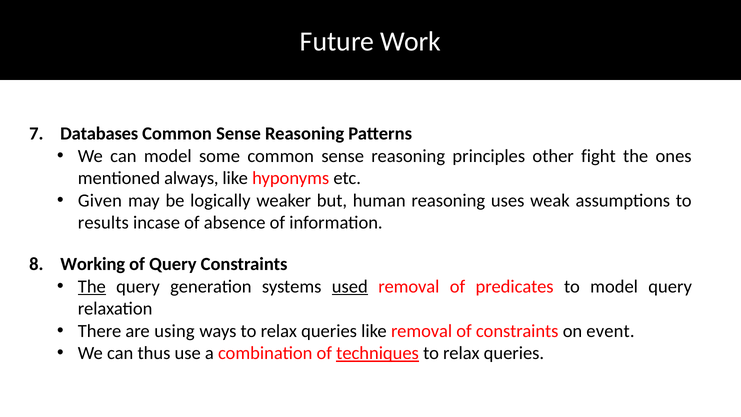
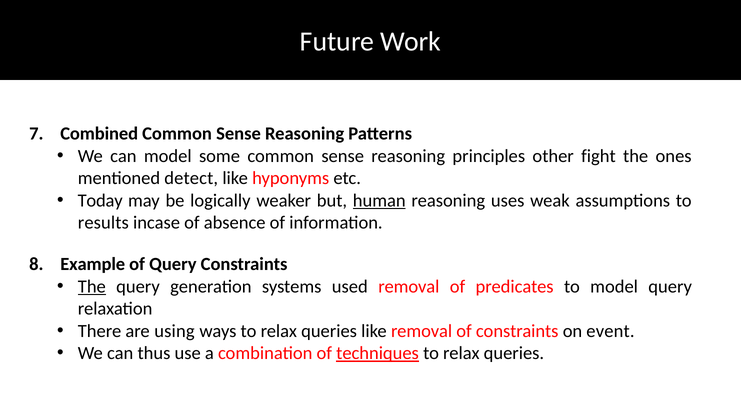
Databases: Databases -> Combined (99, 134)
always: always -> detect (191, 178)
Given: Given -> Today (100, 200)
human underline: none -> present (379, 200)
Working: Working -> Example (93, 264)
used underline: present -> none (350, 286)
